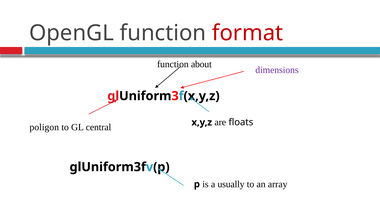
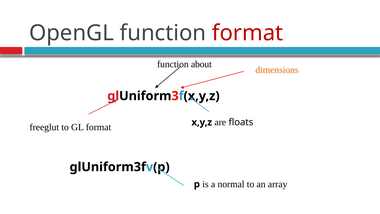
dimensions colour: purple -> orange (277, 70)
poligon: poligon -> freeglut (44, 127)
GL central: central -> format (98, 127)
usually: usually -> normal (231, 184)
